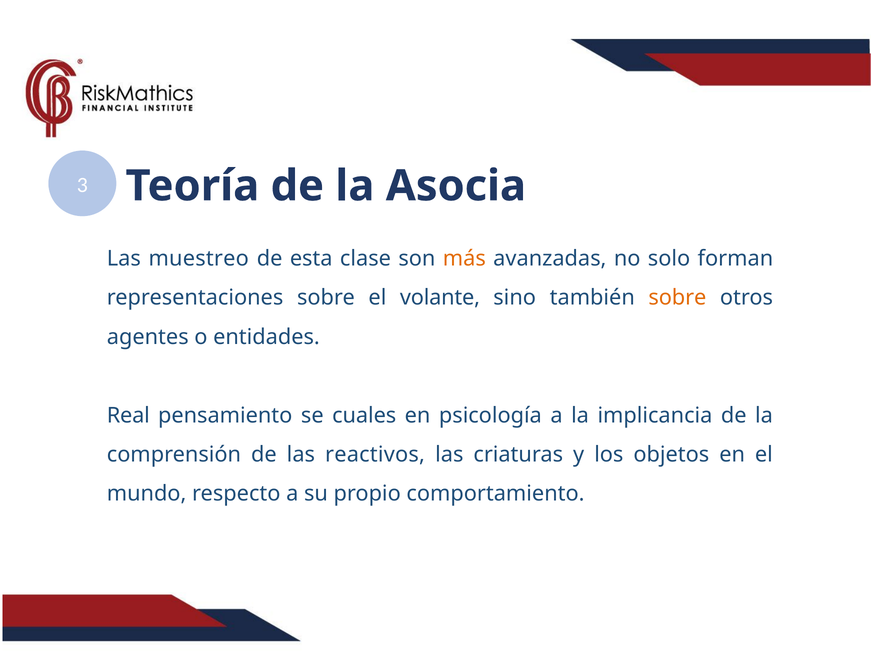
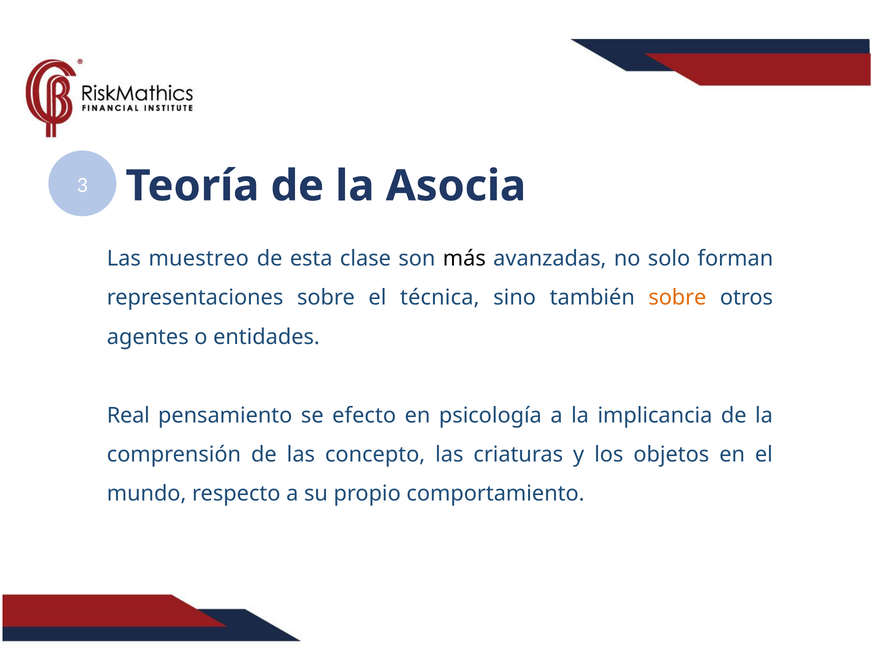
más colour: orange -> black (464, 259)
volante: volante -> técnica (440, 298)
cuales: cuales -> efecto (364, 415)
reactivos: reactivos -> concepto (375, 455)
